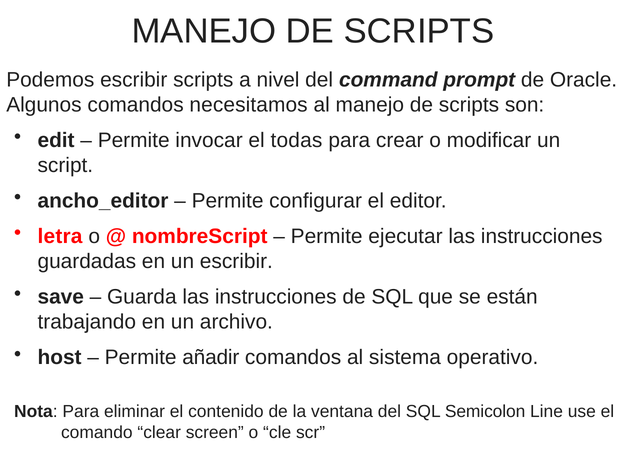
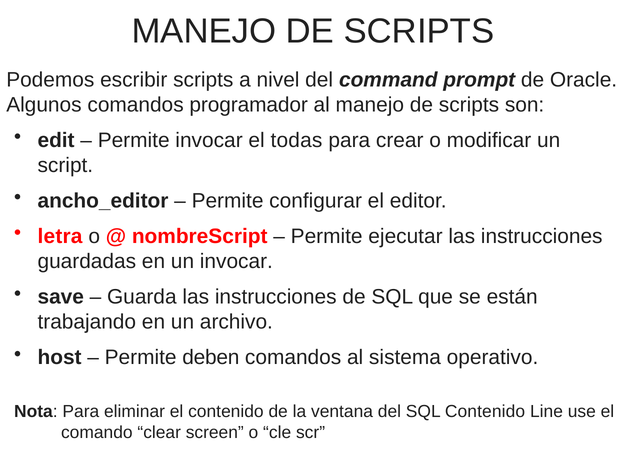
necesitamos: necesitamos -> programador (249, 105)
un escribir: escribir -> invocar (236, 261)
añadir: añadir -> deben (211, 357)
SQL Semicolon: Semicolon -> Contenido (485, 411)
